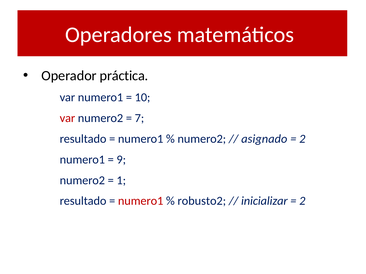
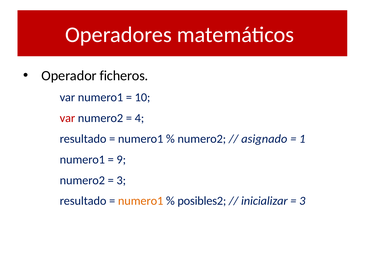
práctica: práctica -> ficheros (124, 76)
7: 7 -> 4 (139, 118)
2: 2 -> 1 (302, 139)
1: 1 -> 3 (121, 181)
numero1 colour: red -> orange (141, 201)
robusto2: robusto2 -> posibles2 (202, 201)
2: 2 -> 3 (302, 201)
